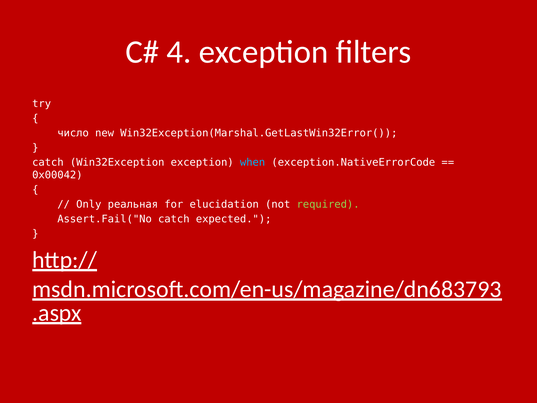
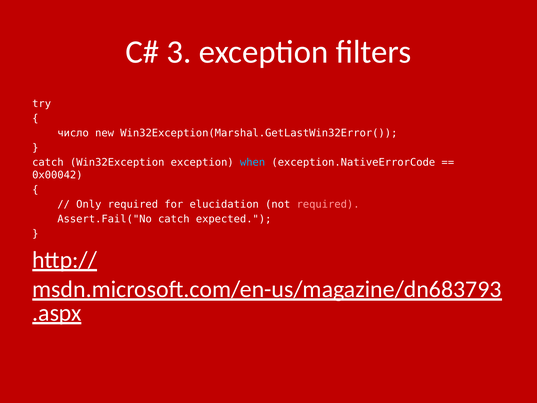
4: 4 -> 3 (179, 52)
Only реальная: реальная -> required (133, 204)
required colour: light green -> pink (328, 204)
